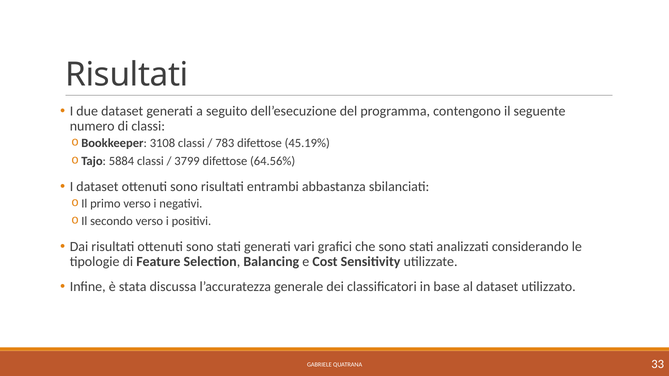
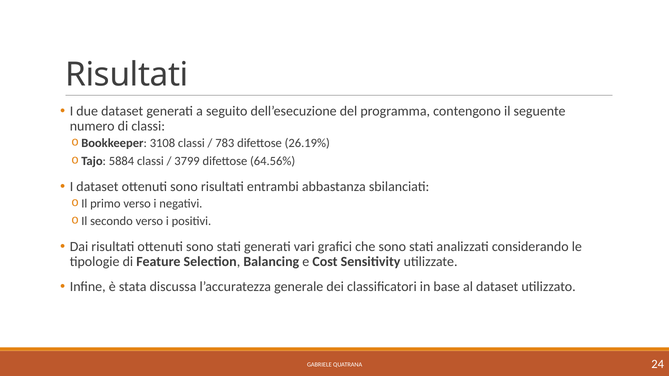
45.19%: 45.19% -> 26.19% (307, 143)
33: 33 -> 24 (658, 364)
